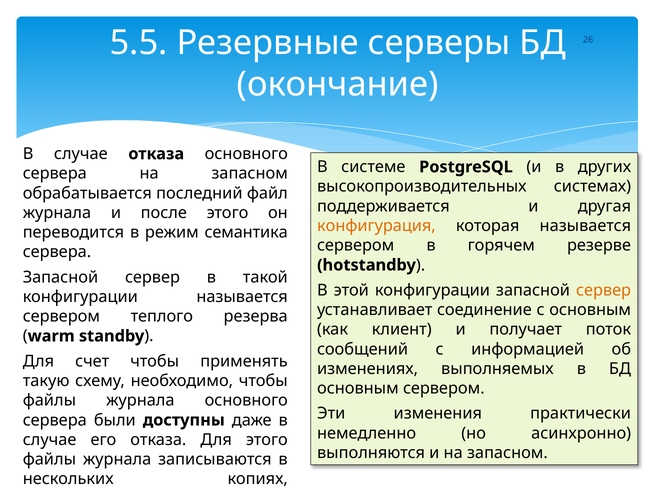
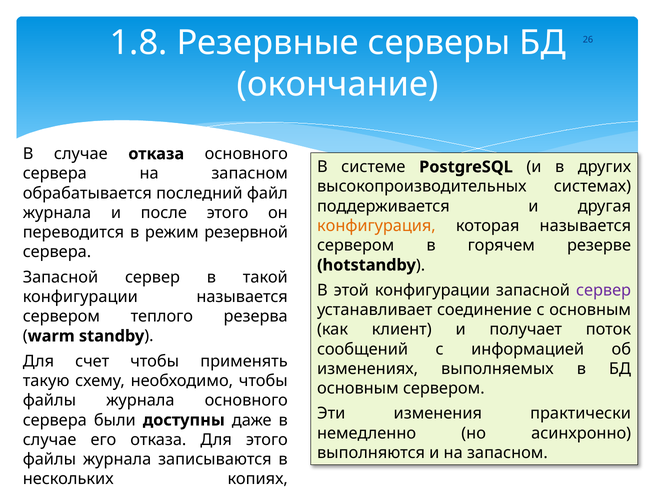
5.5: 5.5 -> 1.8 (139, 43)
семантика: семантика -> резервной (246, 232)
сервер colour: orange -> purple (604, 290)
